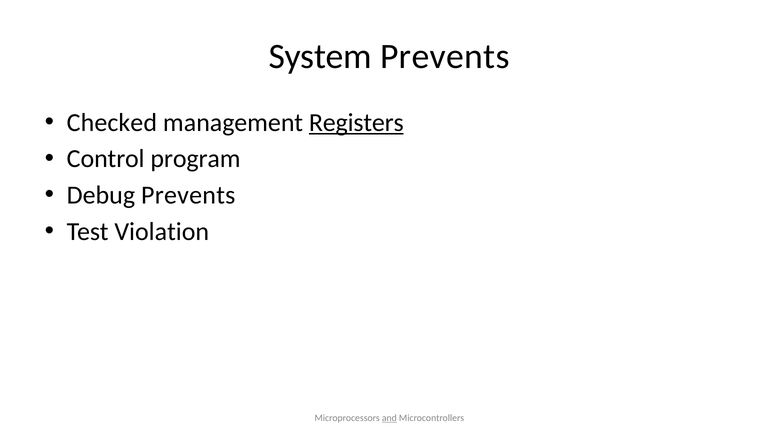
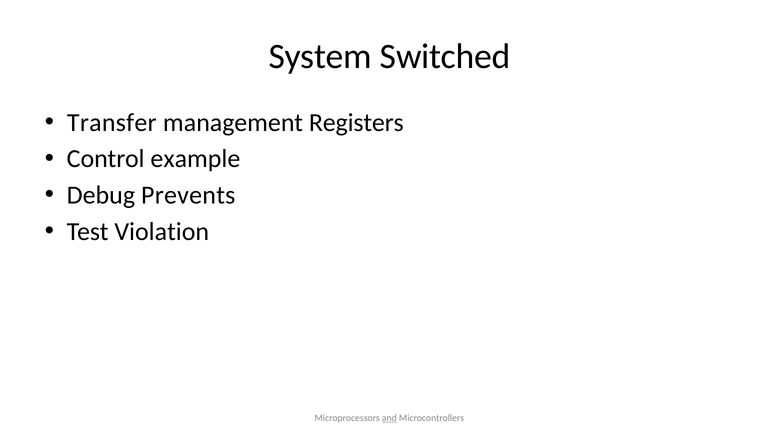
System Prevents: Prevents -> Switched (445, 57)
Checked: Checked -> Transfer (112, 123)
Registers underline: present -> none (356, 123)
program: program -> example (195, 159)
